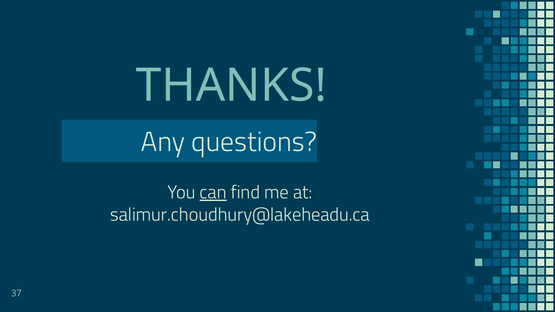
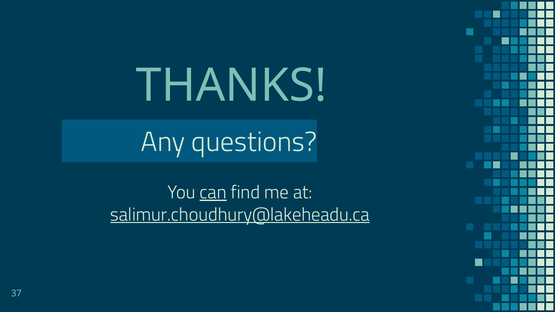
salimur.choudhury@lakeheadu.ca underline: none -> present (240, 215)
